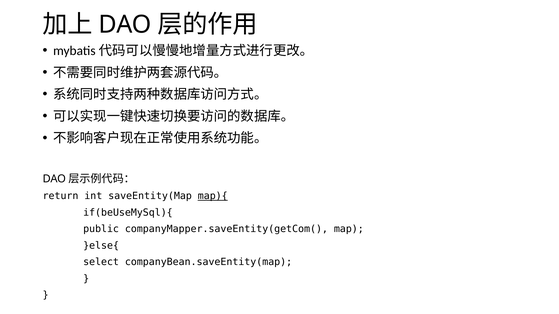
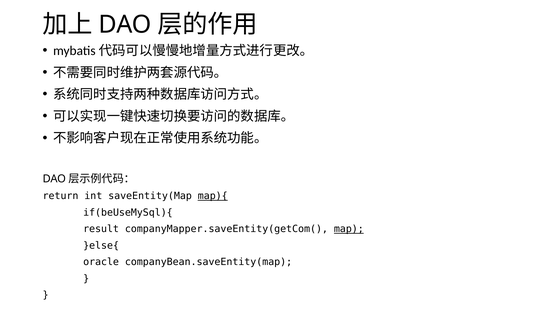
public: public -> result (101, 229)
map underline: none -> present (349, 229)
select: select -> oracle (101, 262)
